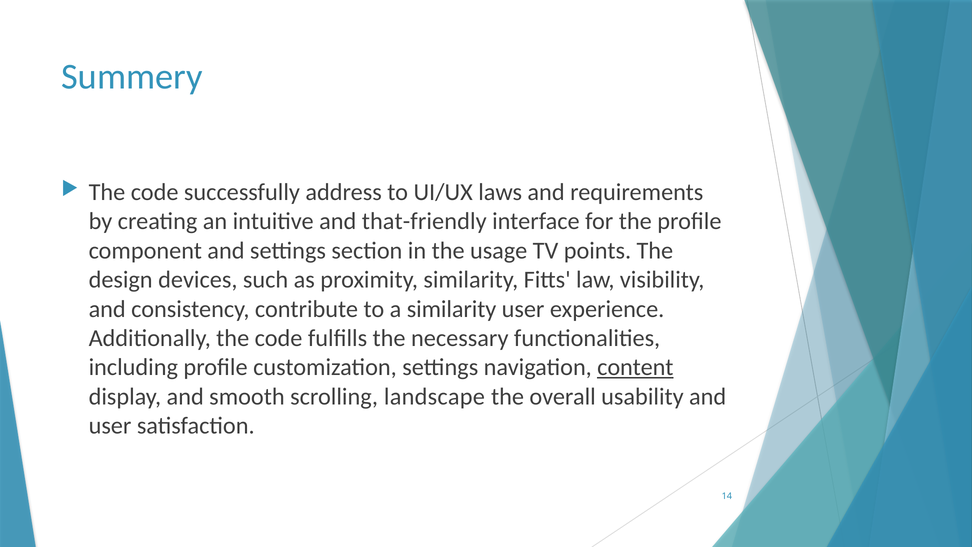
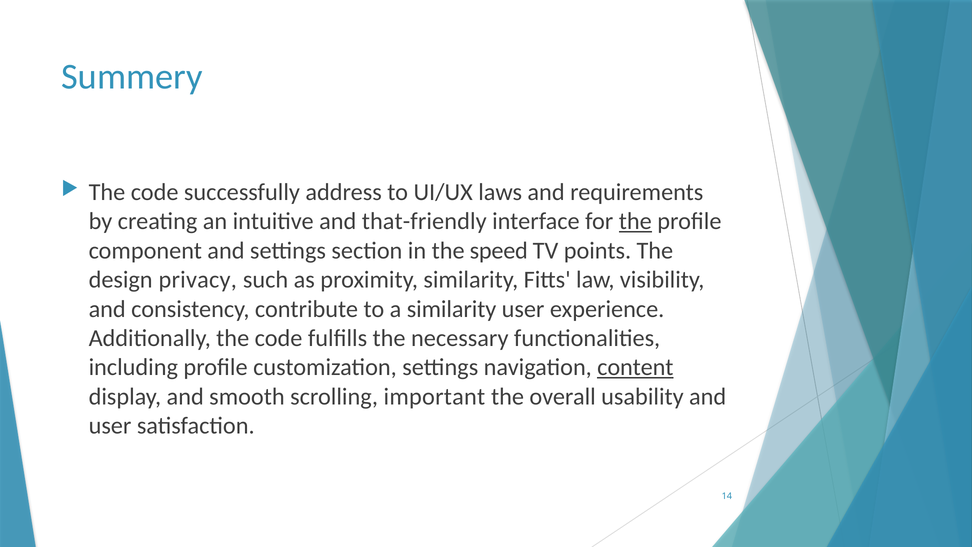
the underline: none -> present (635, 221)
usage: usage -> speed (499, 251)
devices: devices -> privacy (198, 280)
landscape: landscape -> important (434, 396)
